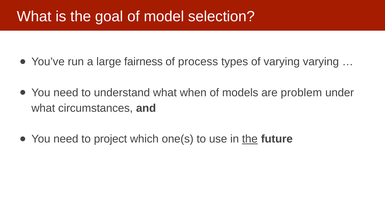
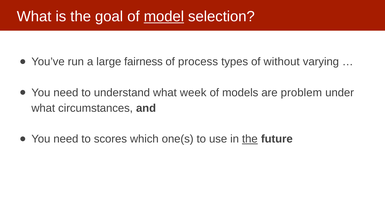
model underline: none -> present (164, 17)
of varying: varying -> without (282, 62)
when: when -> week (193, 93)
project: project -> scores (110, 139)
